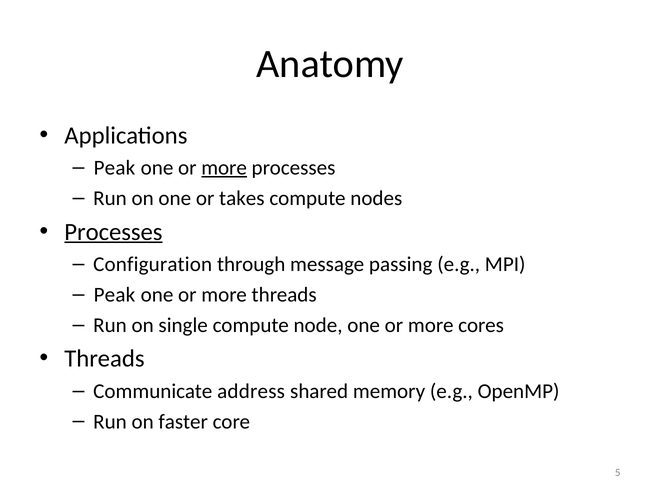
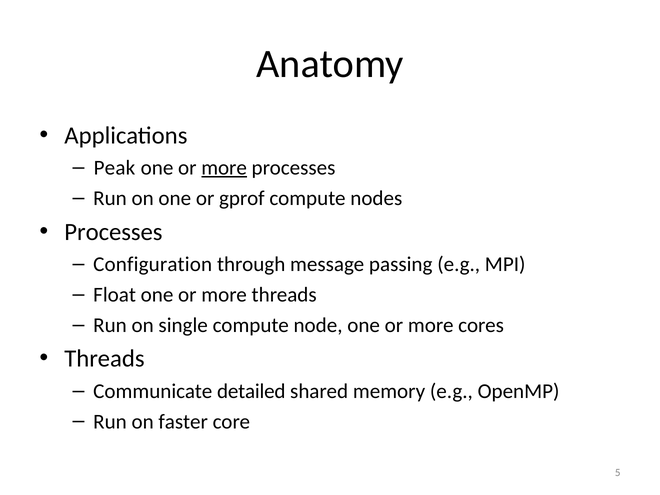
takes: takes -> gprof (242, 198)
Processes underline: present -> none (113, 232)
Peak: Peak -> Float (115, 295)
address: address -> detailed (251, 391)
